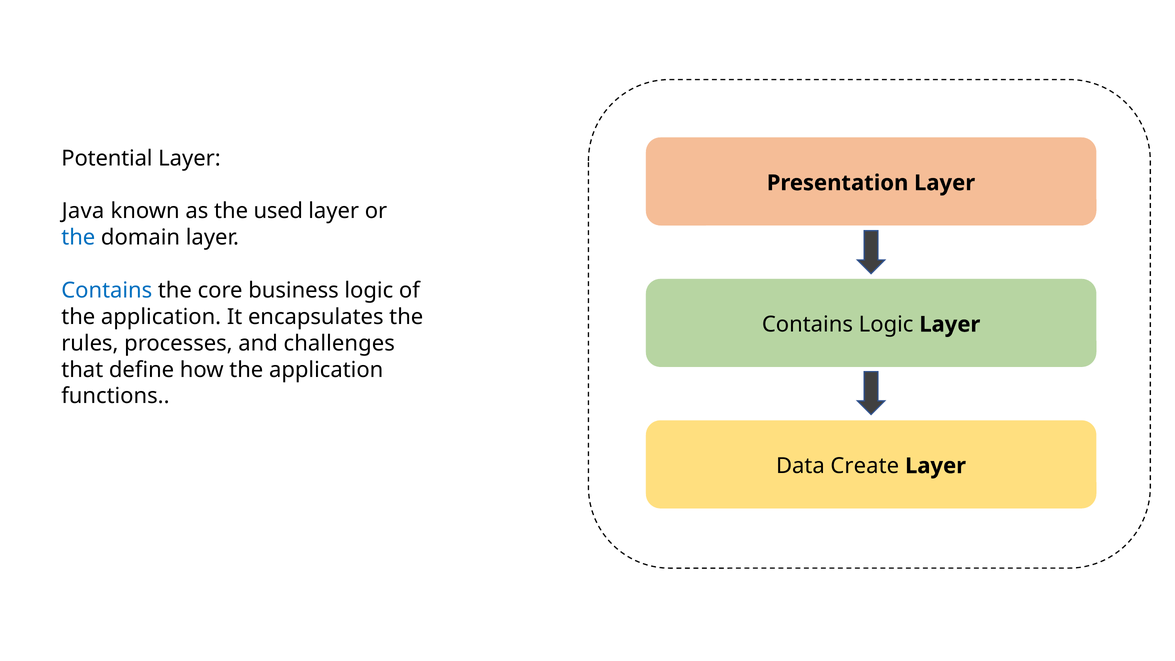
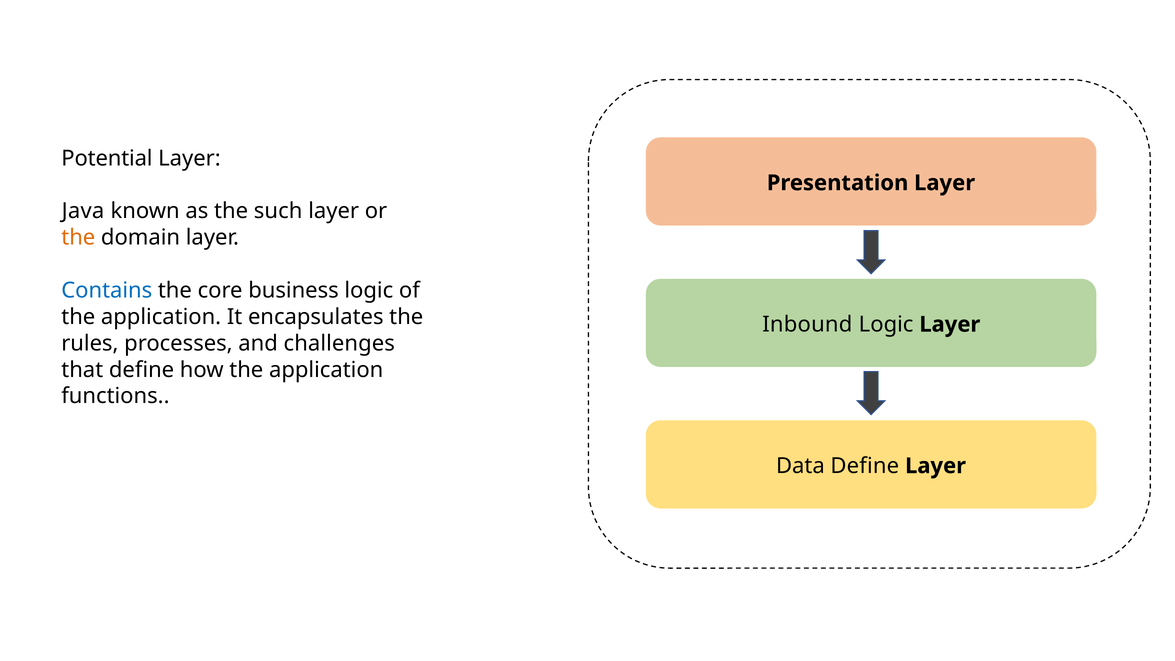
used: used -> such (278, 211)
the colour: blue -> orange (78, 238)
Contains: Contains -> Inbound (807, 324)
Data Create: Create -> Define (865, 466)
